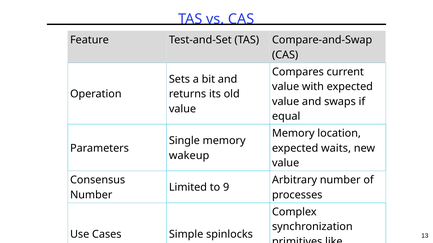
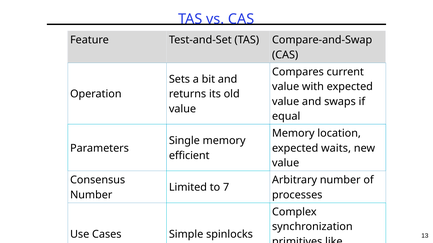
wakeup: wakeup -> efficient (189, 156)
9: 9 -> 7 (226, 188)
